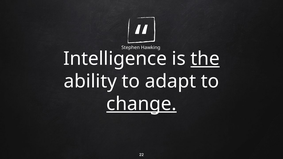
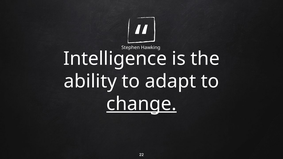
the underline: present -> none (205, 59)
